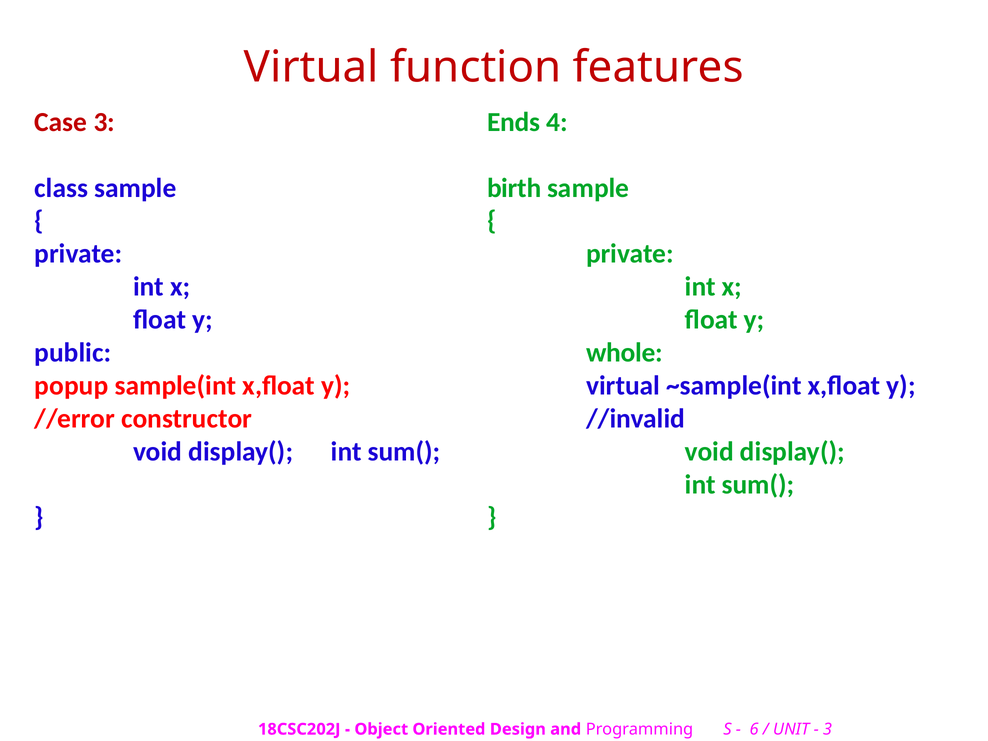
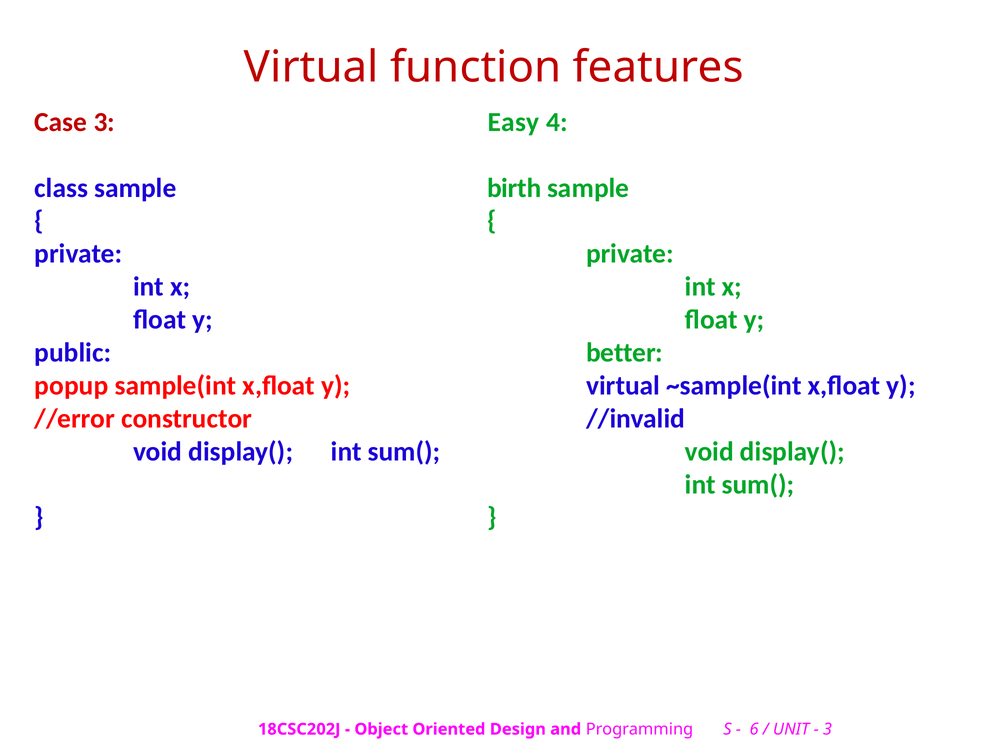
Ends: Ends -> Easy (514, 122)
whole: whole -> better (625, 353)
